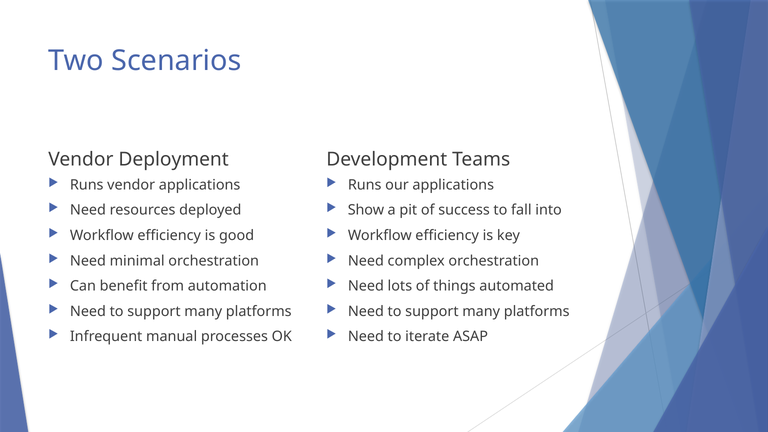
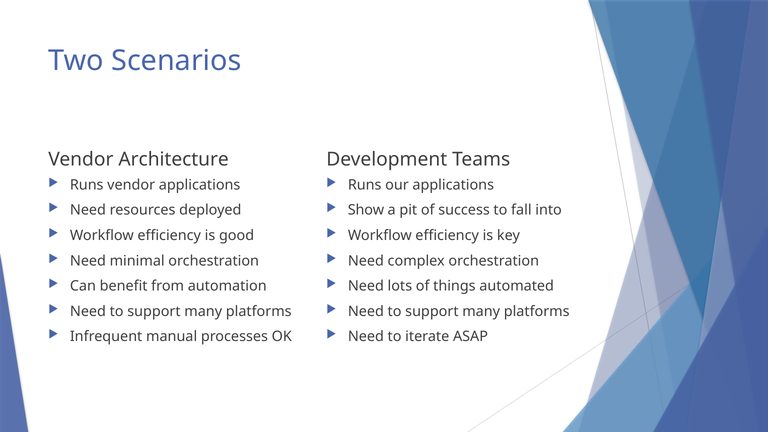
Deployment: Deployment -> Architecture (174, 159)
